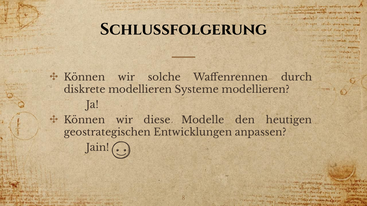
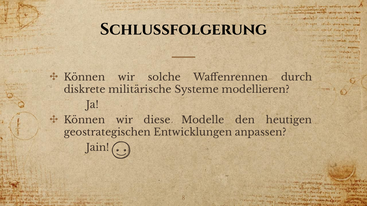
diskrete modellieren: modellieren -> militärische (140, 90)
